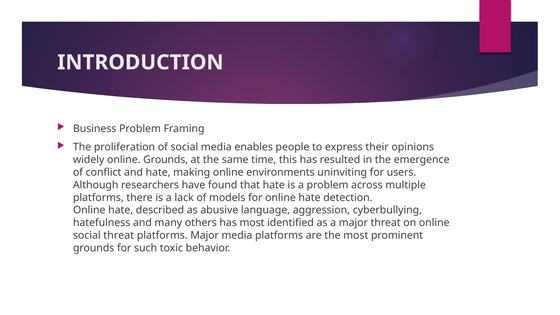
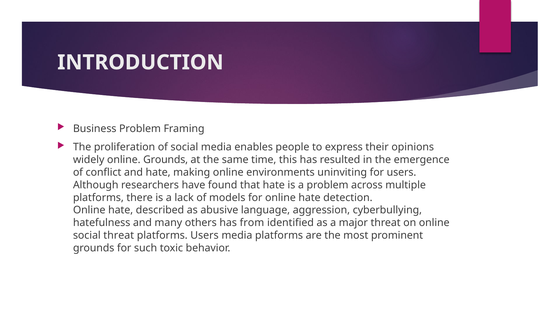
has most: most -> from (252, 223)
platforms Major: Major -> Users (205, 235)
